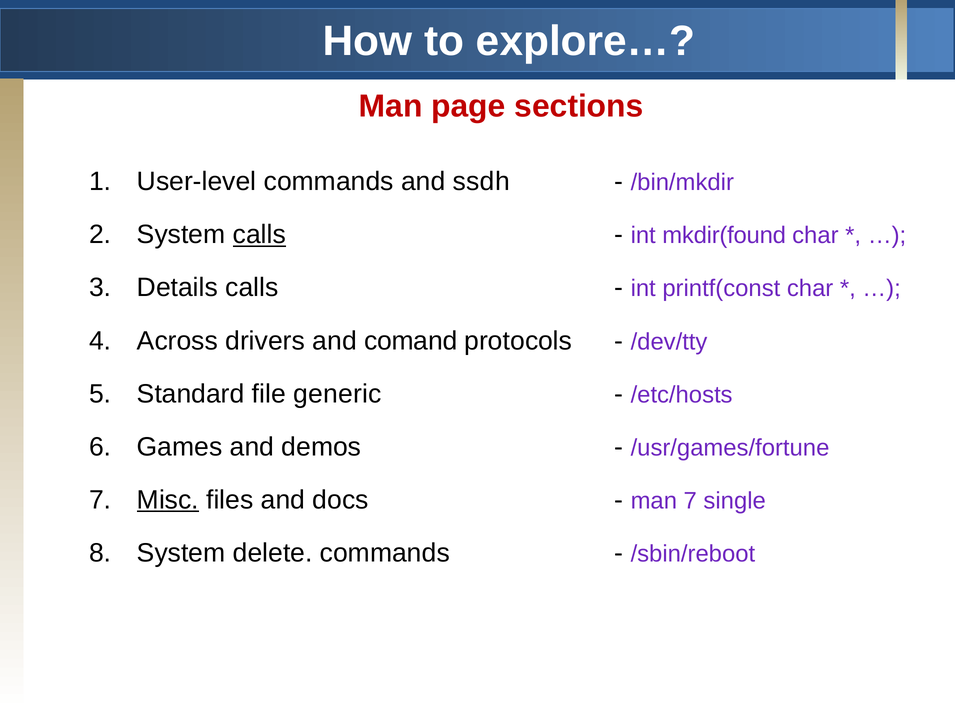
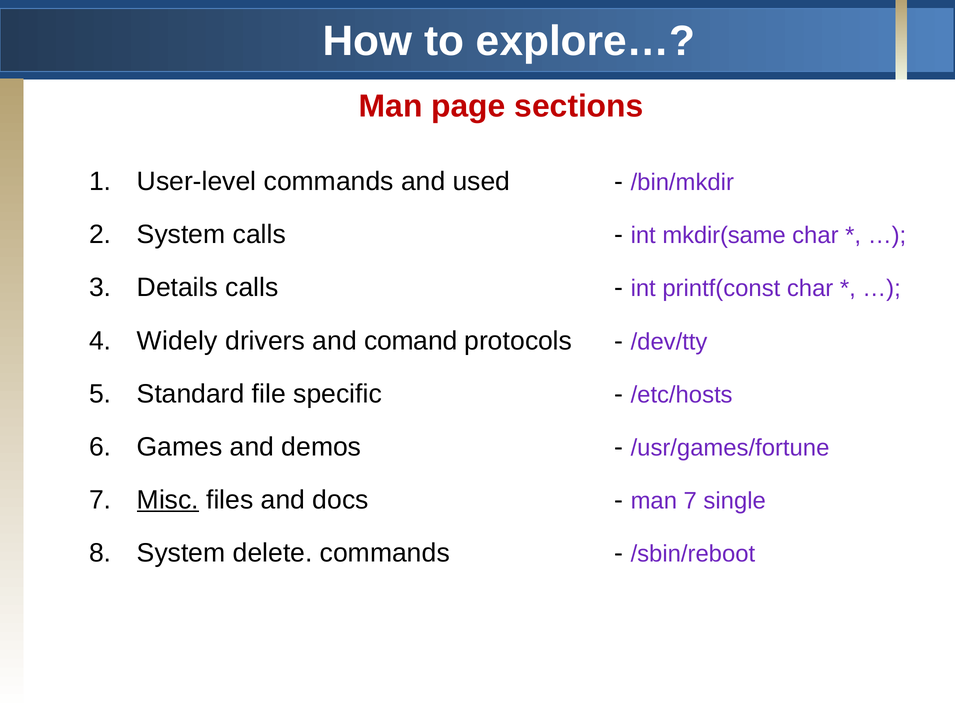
ssdh: ssdh -> used (481, 182)
calls underline: present -> none (259, 235)
mkdir(found: mkdir(found -> mkdir(same (724, 236)
Across: Across -> Widely (177, 341)
generic: generic -> specific (338, 394)
